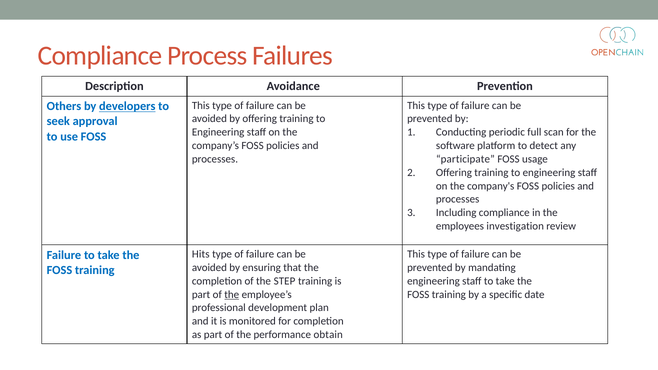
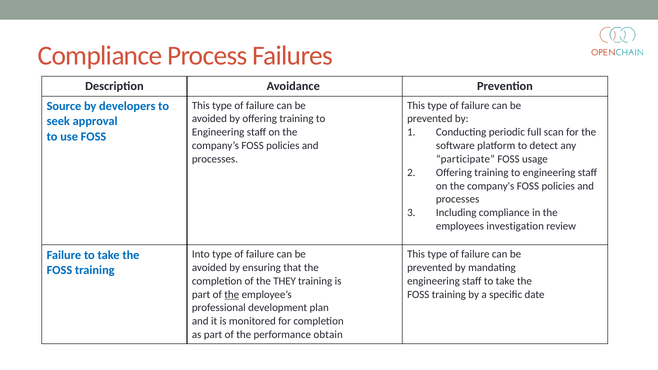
Others: Others -> Source (64, 106)
developers underline: present -> none (127, 106)
Hits: Hits -> Into (201, 254)
STEP: STEP -> THEY (285, 281)
